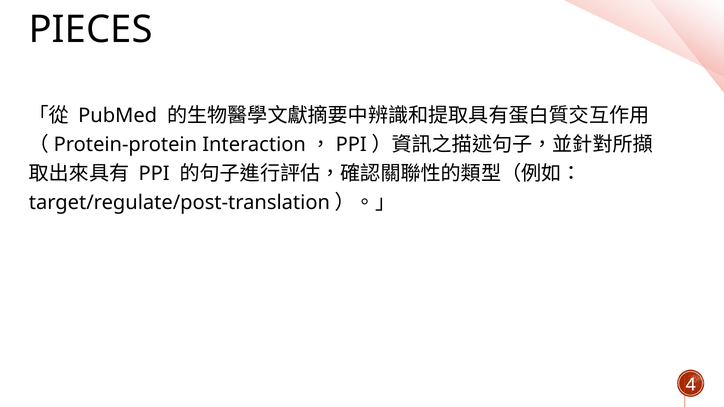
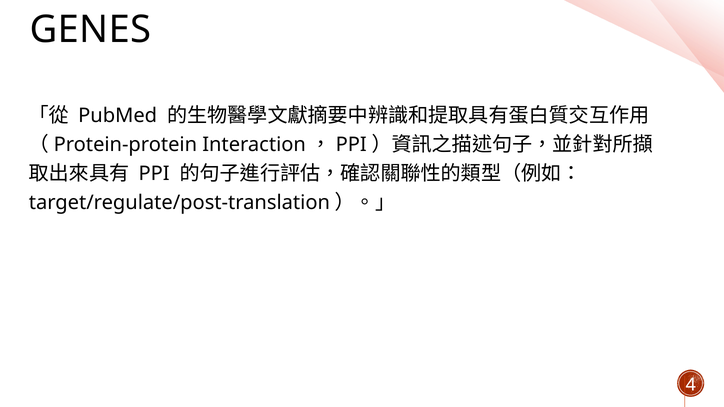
PIECES: PIECES -> GENES (91, 30)
